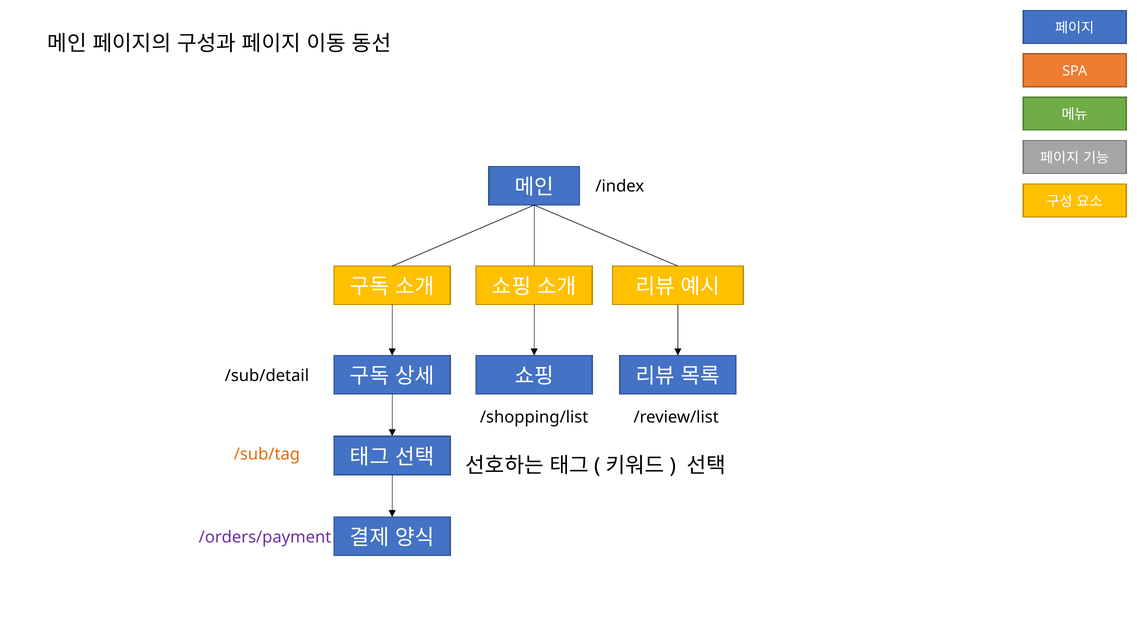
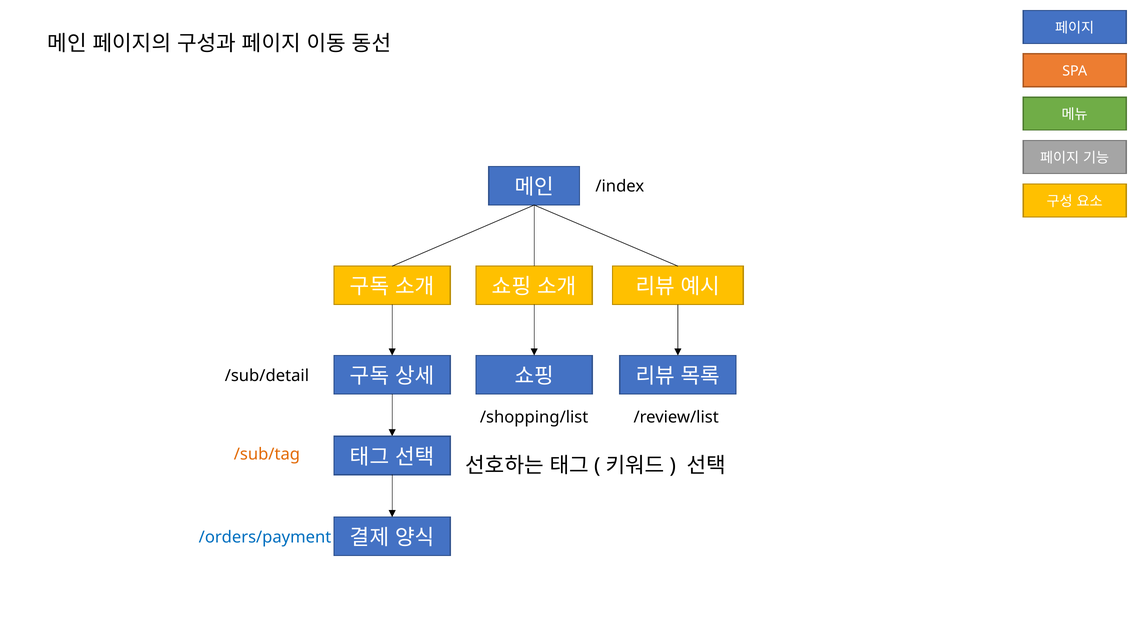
/orders/payment colour: purple -> blue (265, 538)
